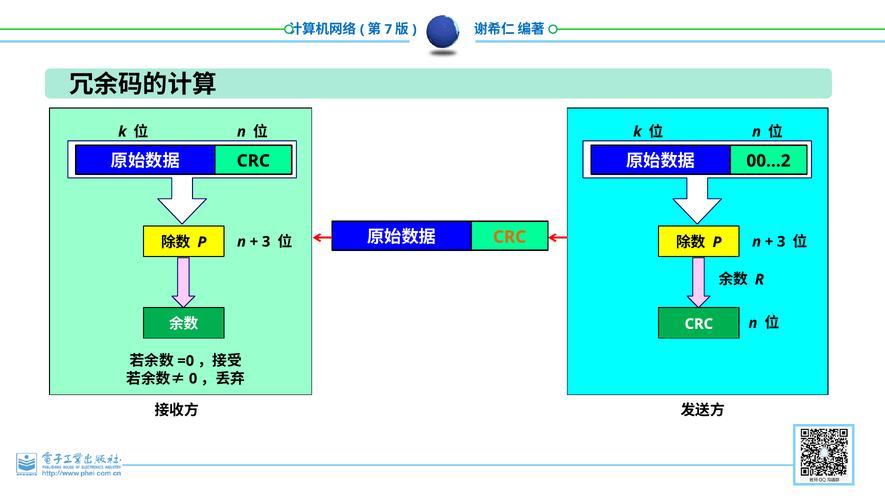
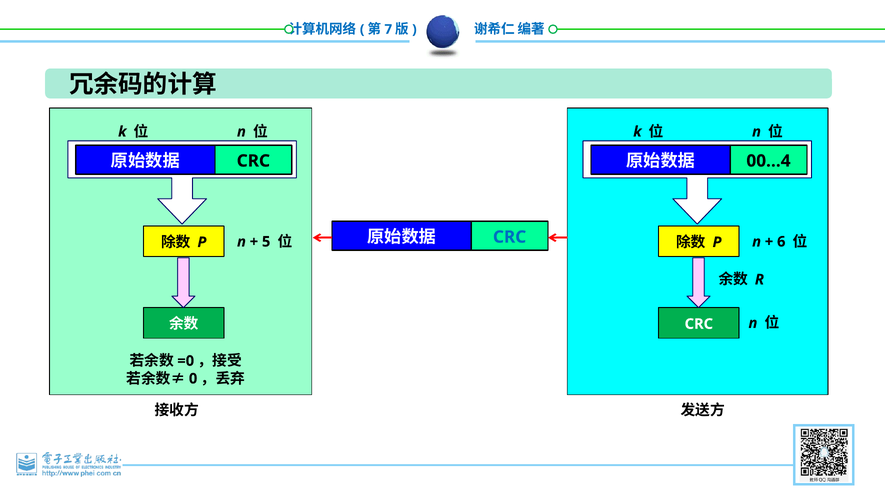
00…2: 00…2 -> 00…4 (768, 161)
CRC colour: orange -> blue (510, 237)
3: 3 -> 5 (266, 242)
3: 3 -> 6 (781, 242)
